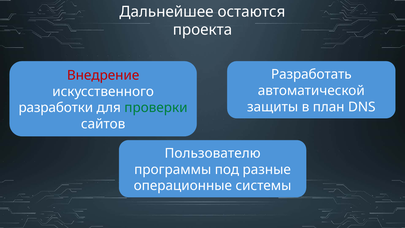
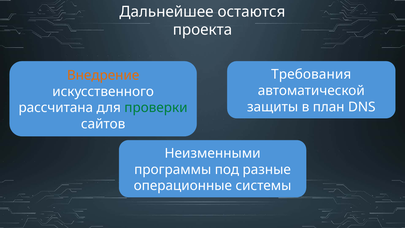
Разработать: Разработать -> Требования (311, 74)
Внедрение colour: red -> orange (103, 75)
разработки: разработки -> рассчитана (56, 108)
Пользователю: Пользователю -> Неизменными (213, 153)
